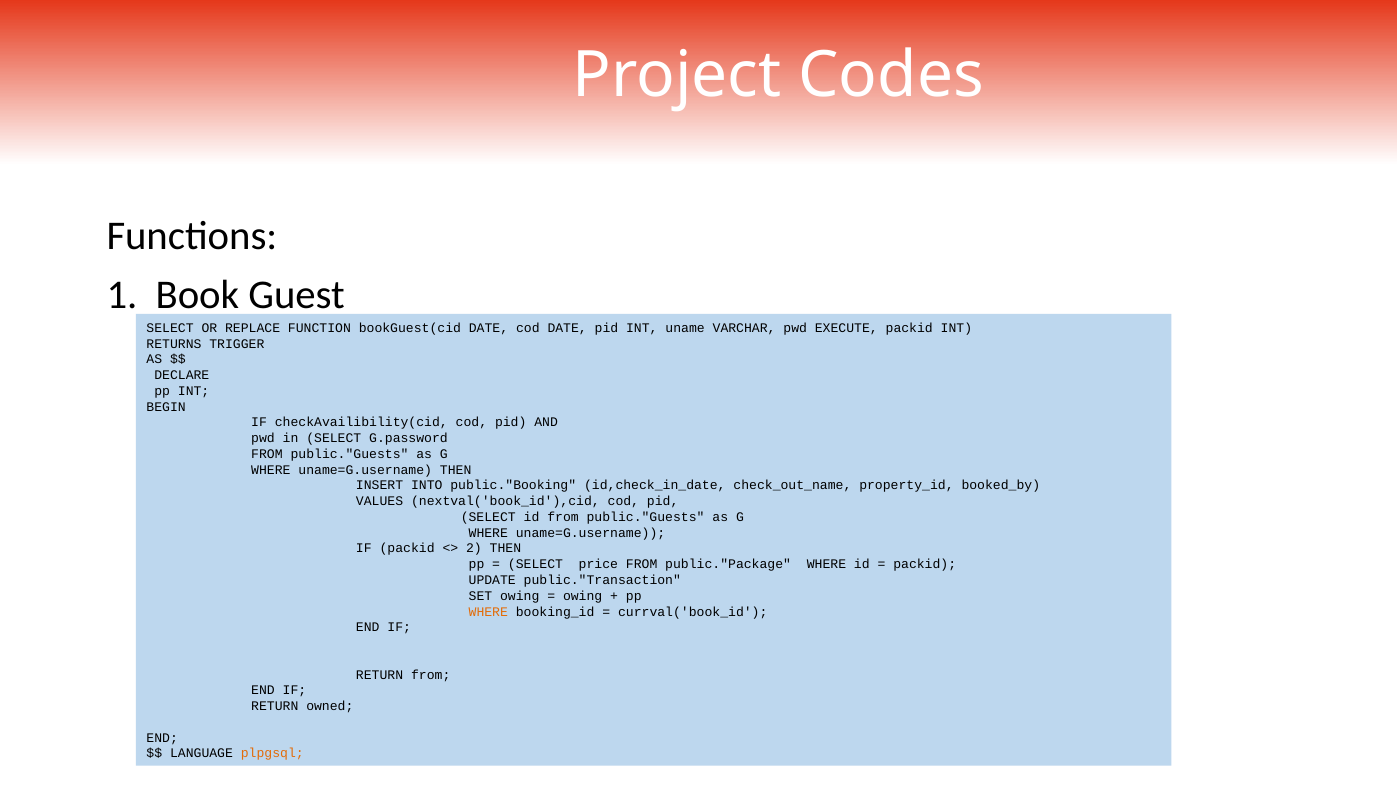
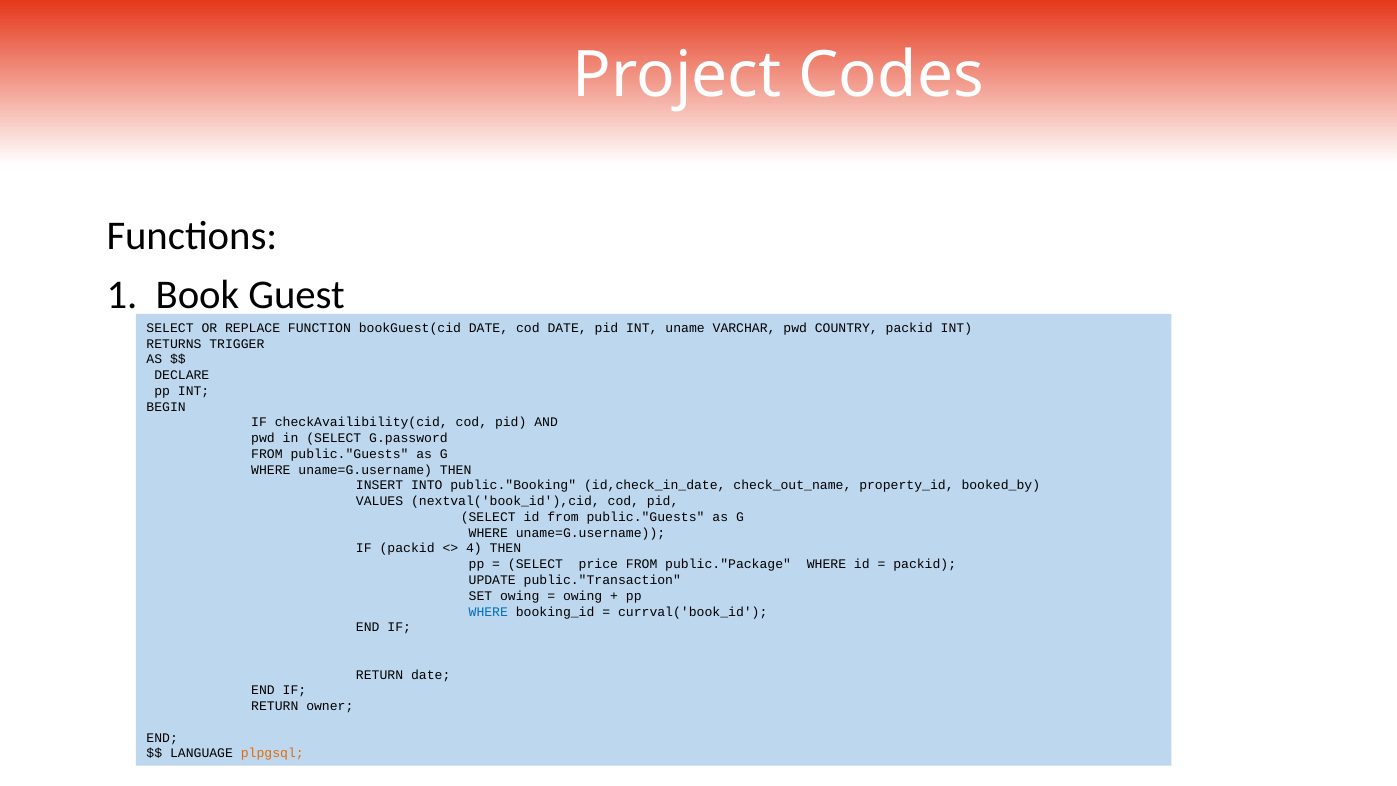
EXECUTE: EXECUTE -> COUNTRY (846, 328)
2: 2 -> 4 (474, 548)
WHERE colour: orange -> blue (488, 612)
RETURN from: from -> date (431, 675)
owned: owned -> owner (330, 706)
